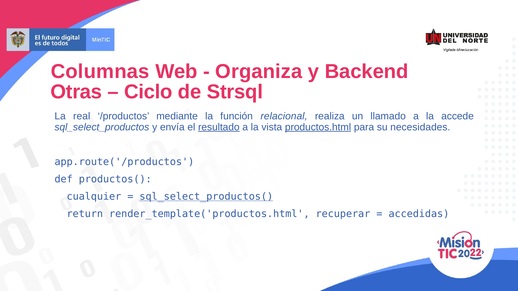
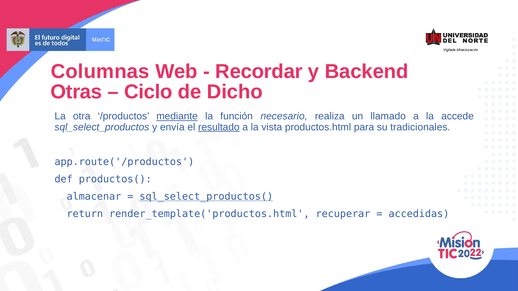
Organiza: Organiza -> Recordar (259, 71)
Strsql: Strsql -> Dicho (235, 92)
real: real -> otra (82, 116)
mediante underline: none -> present (177, 116)
relacional: relacional -> necesario (284, 116)
productos.html underline: present -> none (318, 127)
necesidades: necesidades -> tradicionales (420, 127)
cualquier: cualquier -> almacenar (94, 197)
